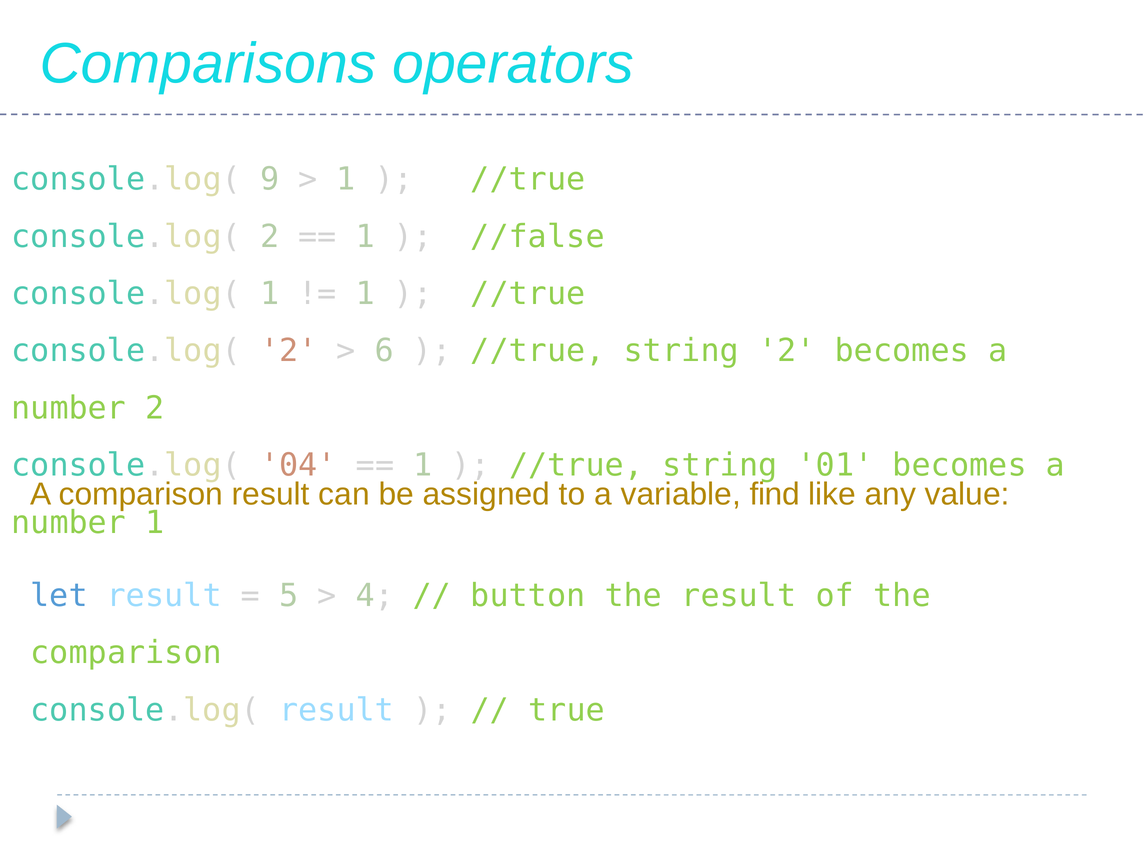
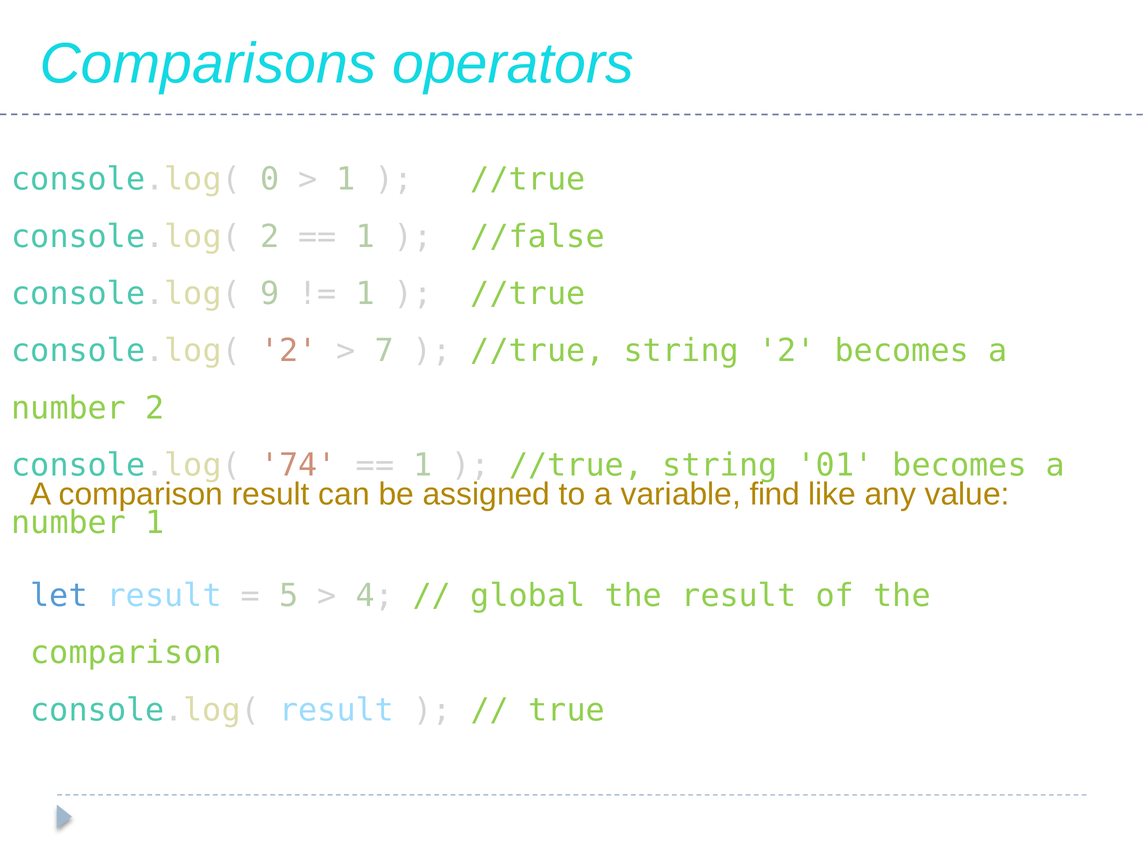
9: 9 -> 0 (270, 179)
console.log( 1: 1 -> 9 (270, 294)
6: 6 -> 7 (384, 351)
04: 04 -> 74 (298, 465)
button: button -> global (528, 596)
